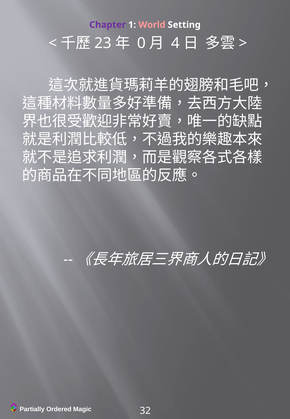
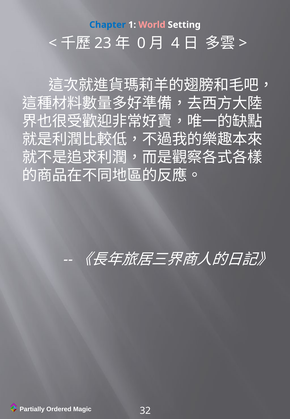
Chapter colour: purple -> blue (108, 25)
